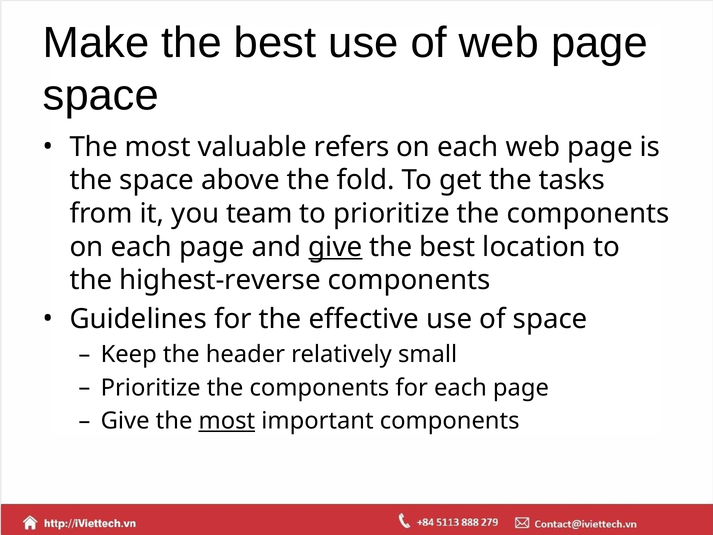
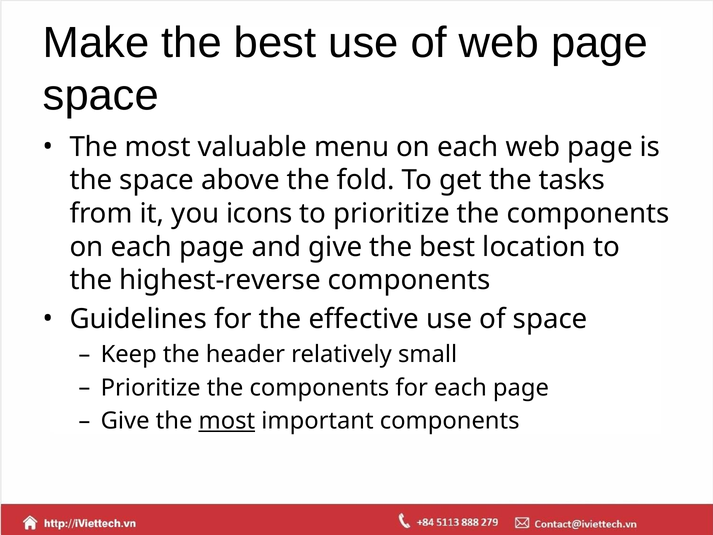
refers: refers -> menu (352, 147)
team: team -> icons (259, 214)
give underline: present -> none (335, 247)
